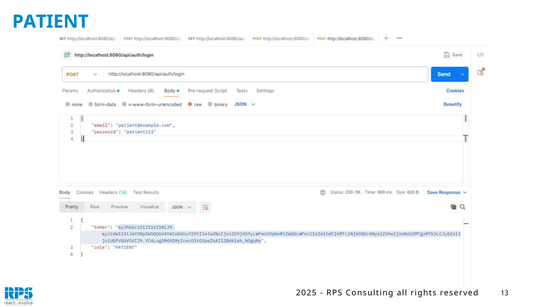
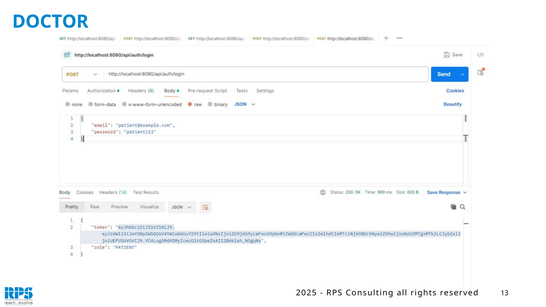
PATIENT: PATIENT -> DOCTOR (50, 22)
